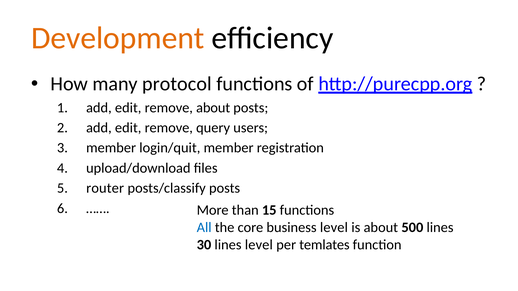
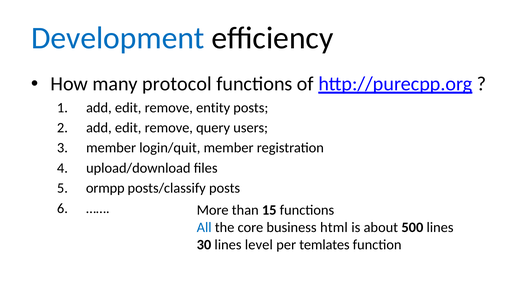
Development colour: orange -> blue (118, 38)
remove about: about -> entity (213, 108)
router: router -> ormpp (105, 188)
business level: level -> html (334, 228)
